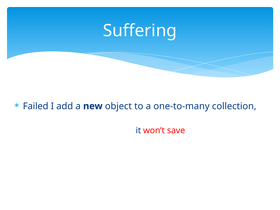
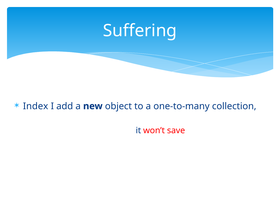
Failed: Failed -> Index (36, 106)
